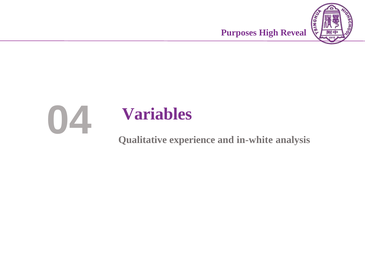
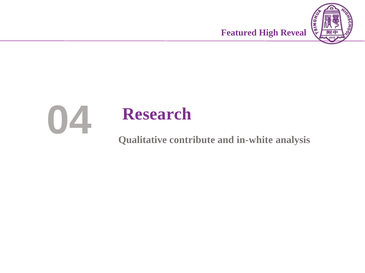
Purposes: Purposes -> Featured (239, 33)
Variables: Variables -> Research (157, 114)
experience: experience -> contribute (192, 140)
